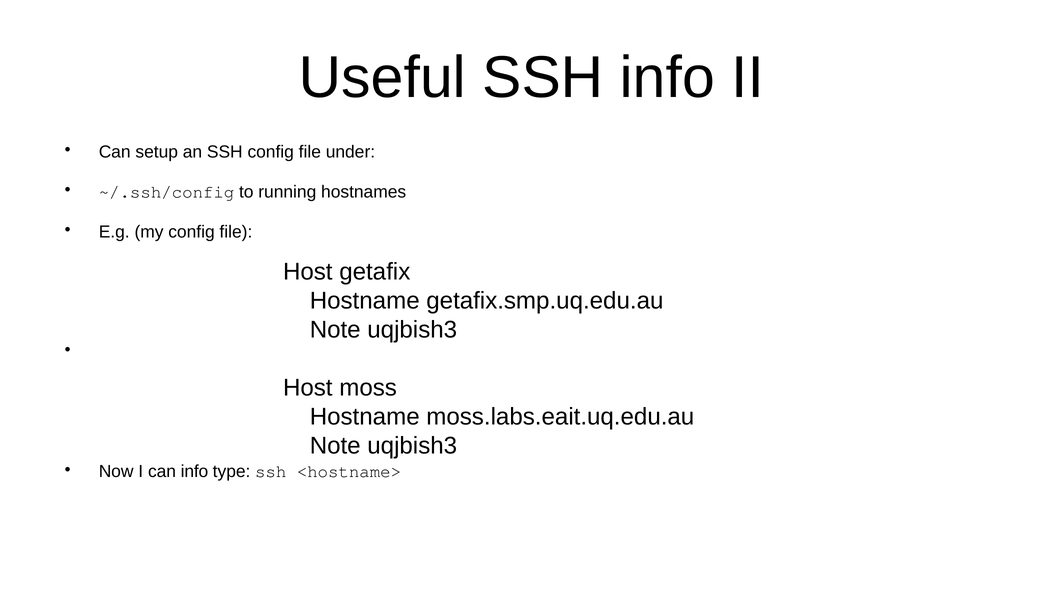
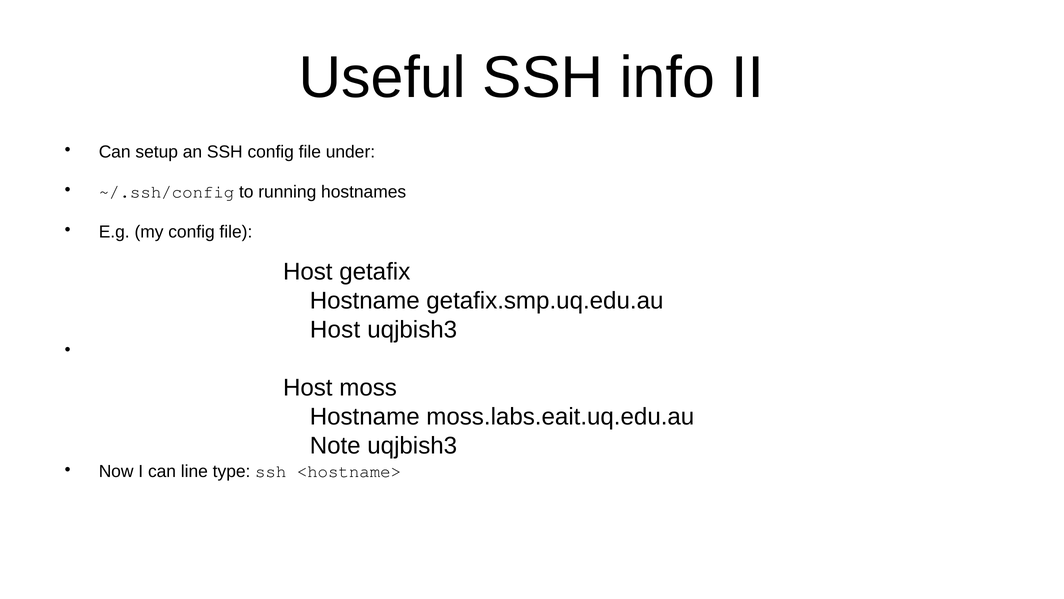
Note: Note -> Host (335, 330)
can info: info -> line (194, 471)
